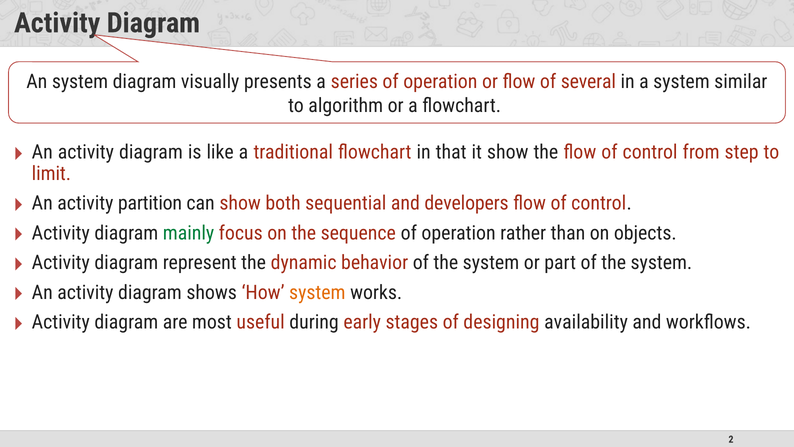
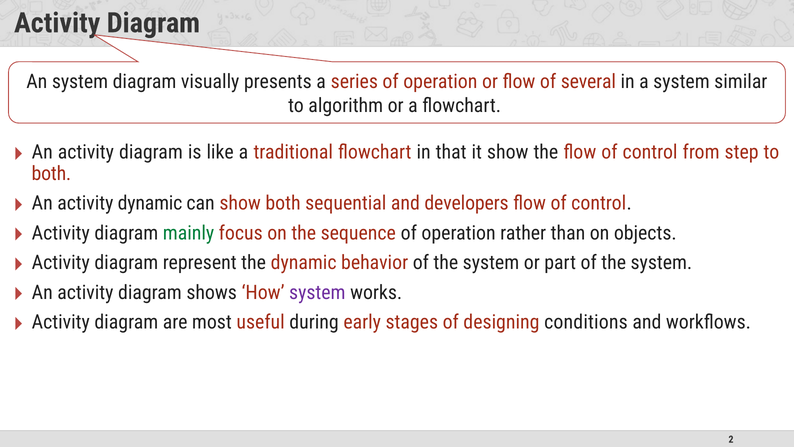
limit: limit -> both (51, 173)
activity partition: partition -> dynamic (150, 203)
system colour: orange -> purple (317, 292)
availability: availability -> conditions (586, 322)
